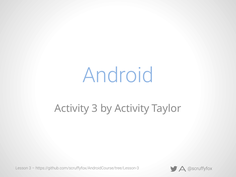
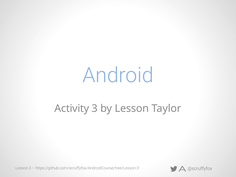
by Activity: Activity -> Lesson (132, 109)
